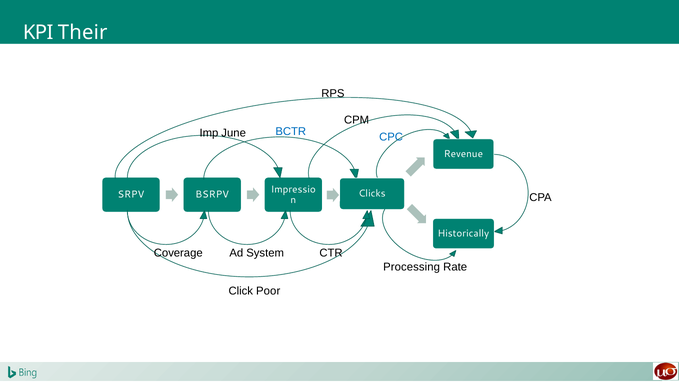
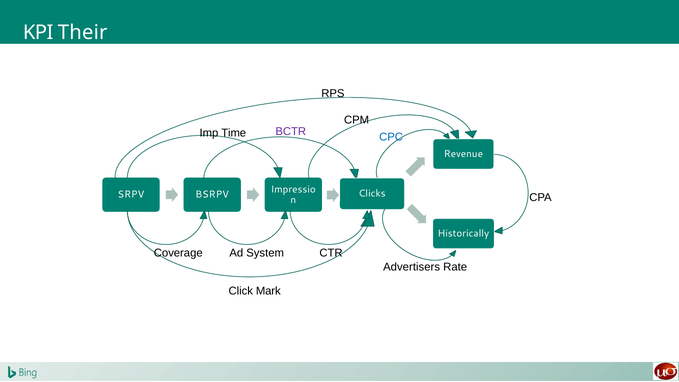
BCTR colour: blue -> purple (291, 131)
June: June -> Time (234, 133)
Processing: Processing -> Advertisers (412, 267)
Poor: Poor -> Mark (268, 291)
